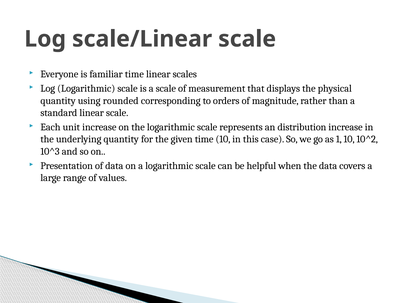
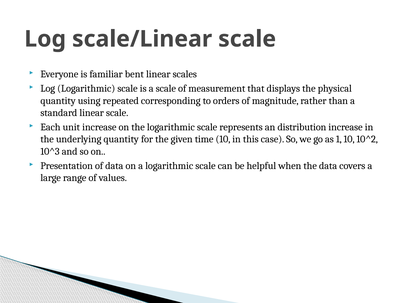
familiar time: time -> bent (134, 74)
rounded: rounded -> repeated (121, 101)
